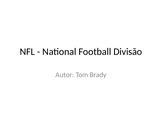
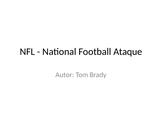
Divisão: Divisão -> Ataque (128, 51)
